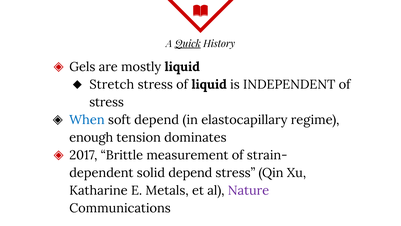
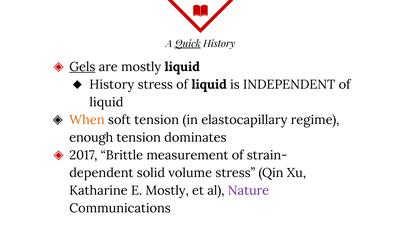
Gels underline: none -> present (82, 67)
Stretch: Stretch -> History (112, 84)
stress: stress -> liquid (106, 102)
When colour: blue -> orange (87, 120)
soft depend: depend -> tension (157, 120)
solid depend: depend -> volume (190, 173)
E Metals: Metals -> Mostly (167, 190)
